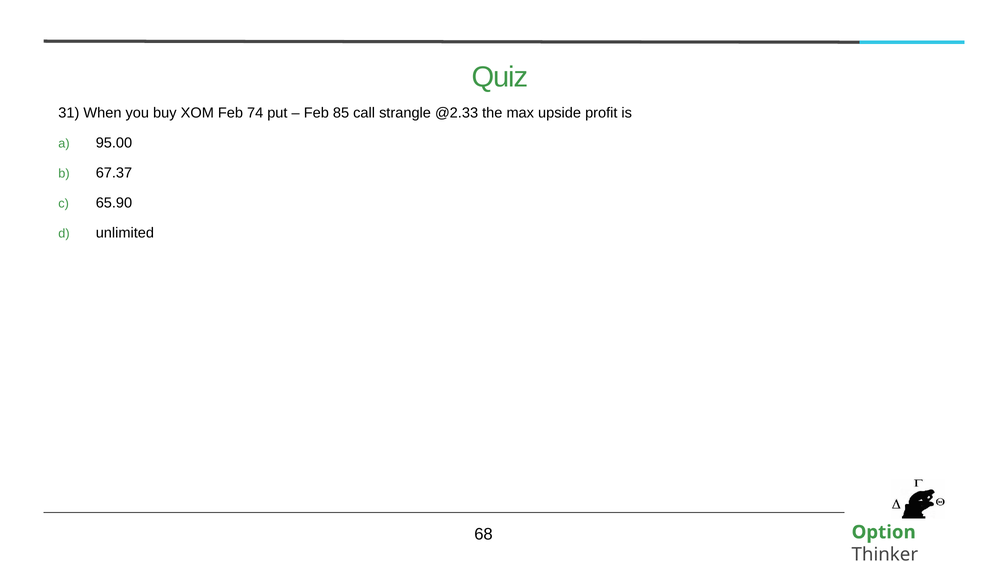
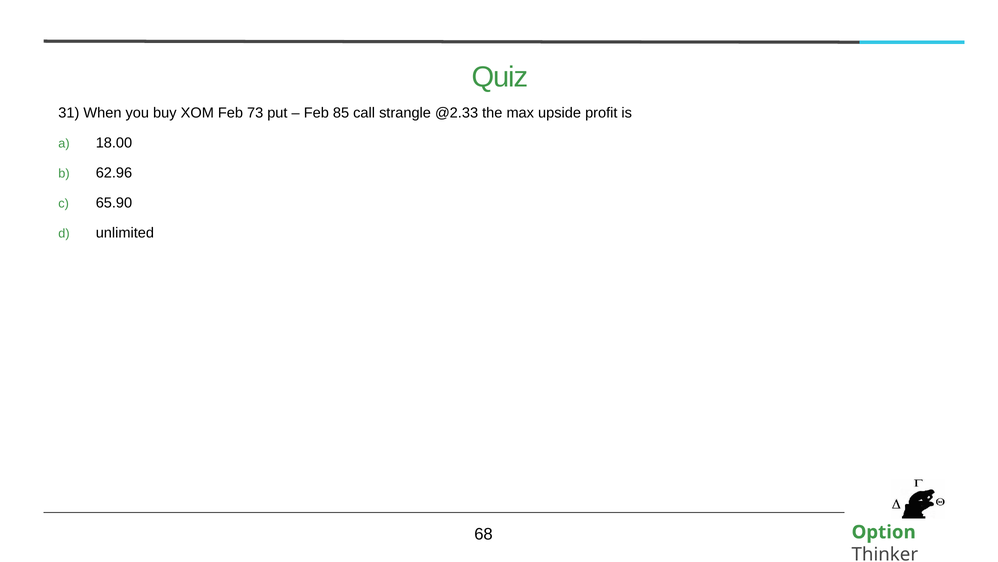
74: 74 -> 73 (255, 113)
95.00: 95.00 -> 18.00 (114, 143)
67.37: 67.37 -> 62.96 (114, 173)
